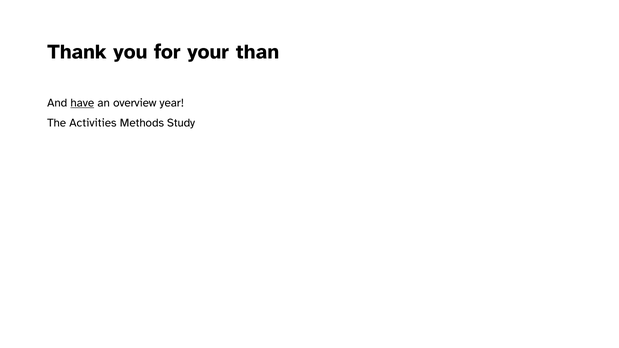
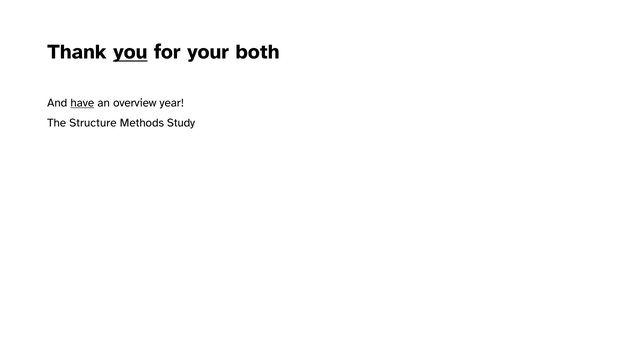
you underline: none -> present (130, 52)
than: than -> both (258, 52)
Activities: Activities -> Structure (93, 123)
